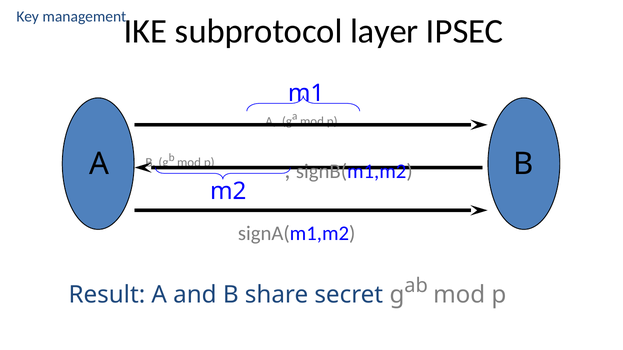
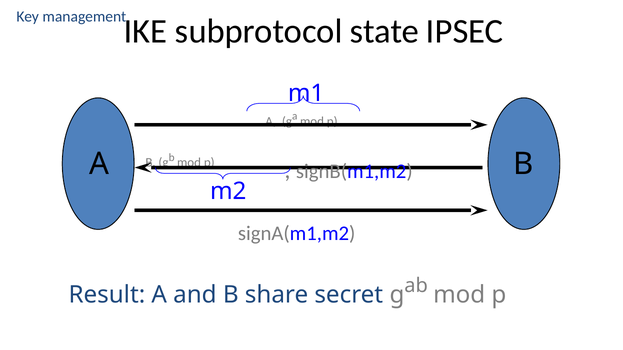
layer: layer -> state (384, 32)
